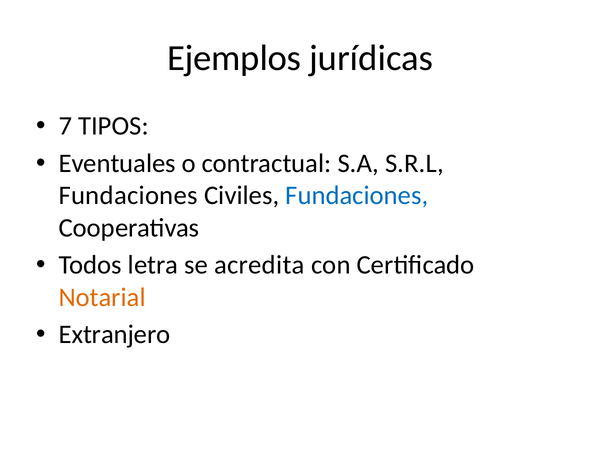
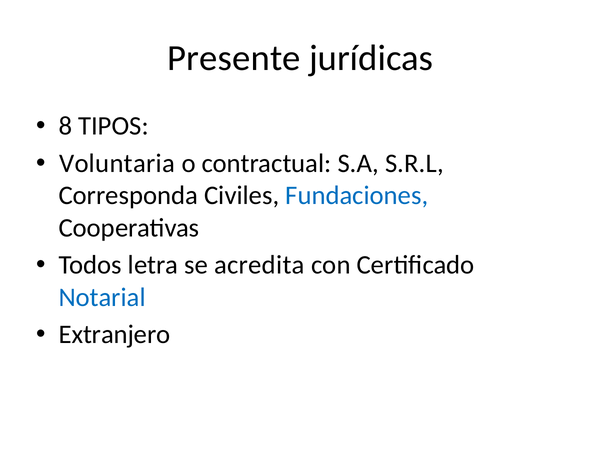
Ejemplos: Ejemplos -> Presente (234, 58)
7: 7 -> 8 (65, 126)
Eventuales: Eventuales -> Voluntaria (117, 163)
Fundaciones: Fundaciones -> Corresponda (128, 196)
Notarial colour: orange -> blue (102, 297)
